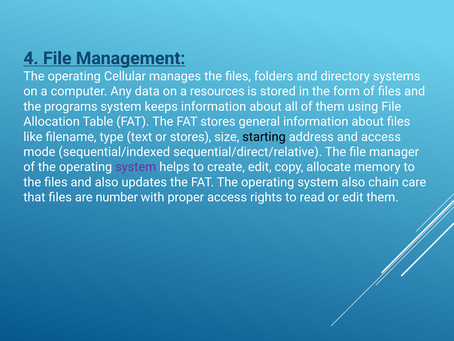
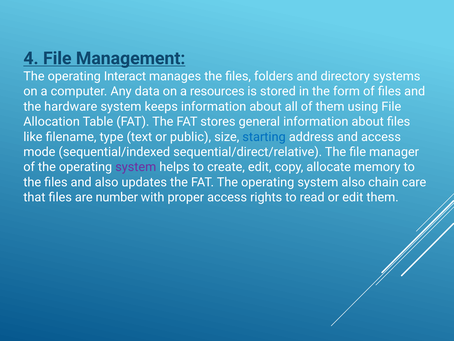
Cellular: Cellular -> Interact (125, 76)
programs: programs -> hardware (71, 106)
or stores: stores -> public (191, 137)
starting colour: black -> blue (264, 137)
